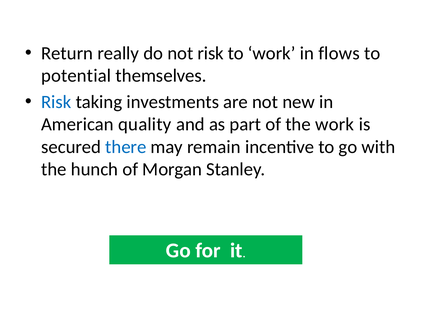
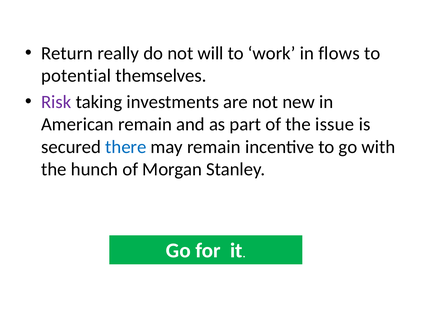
not risk: risk -> will (211, 53)
Risk colour: blue -> purple (56, 102)
American quality: quality -> remain (145, 125)
the work: work -> issue (335, 125)
